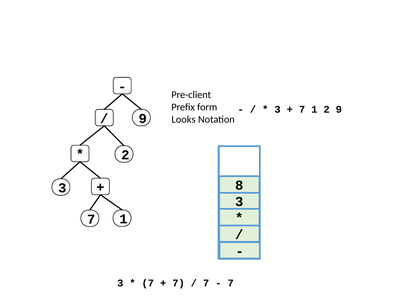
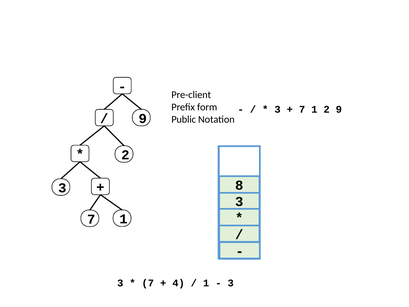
Looks: Looks -> Public (184, 119)
7: 7 -> 4 (179, 283)
7: 7 -> 1 (206, 283)
7: 7 -> 3 (231, 283)
